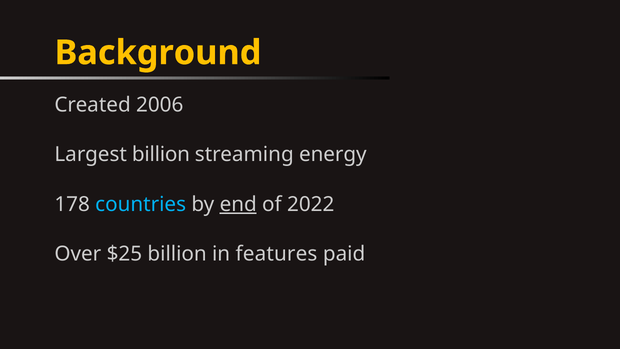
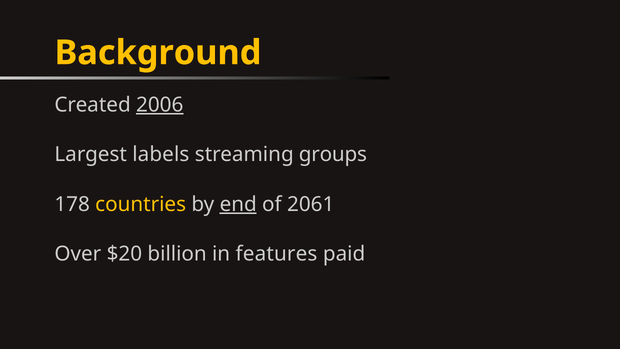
2006 underline: none -> present (160, 105)
Largest billion: billion -> labels (161, 154)
energy: energy -> groups (333, 154)
countries colour: light blue -> yellow (141, 204)
2022: 2022 -> 2061 (311, 204)
$25: $25 -> $20 (124, 254)
